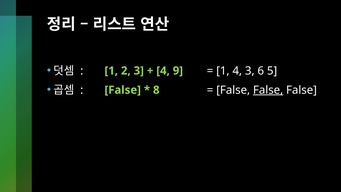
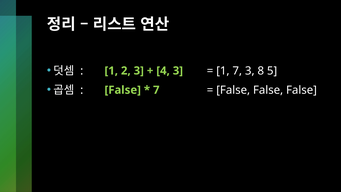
4 9: 9 -> 3 (178, 71)
1 4: 4 -> 7 (237, 71)
6: 6 -> 8 (261, 71)
8: 8 -> 7 (156, 90)
False underline: present -> none (268, 90)
